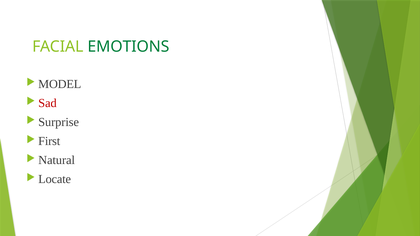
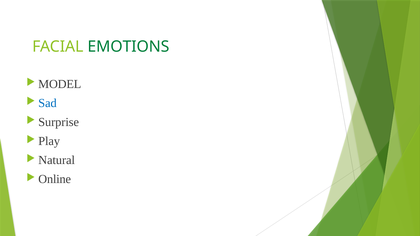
Sad colour: red -> blue (47, 103)
First: First -> Play (49, 141)
Locate: Locate -> Online (55, 179)
